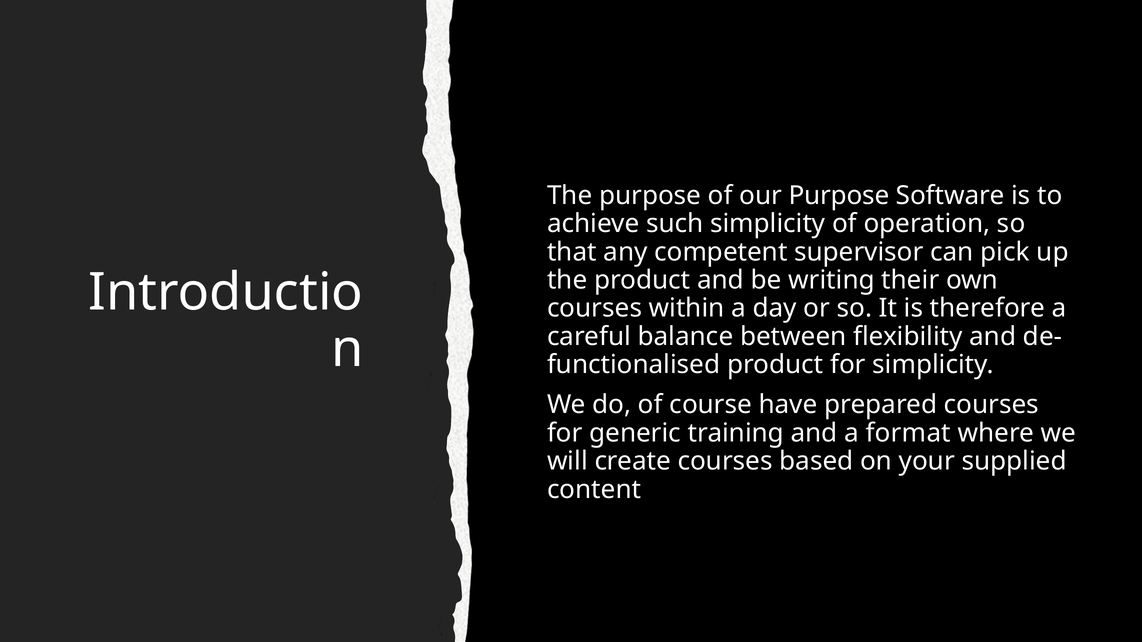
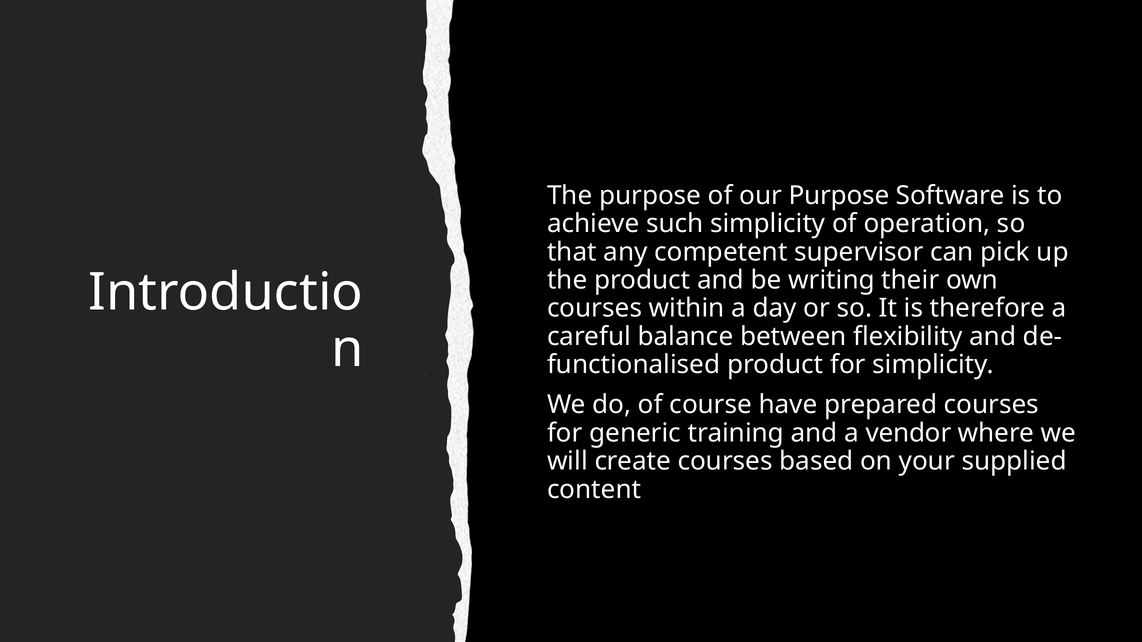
format: format -> vendor (908, 433)
